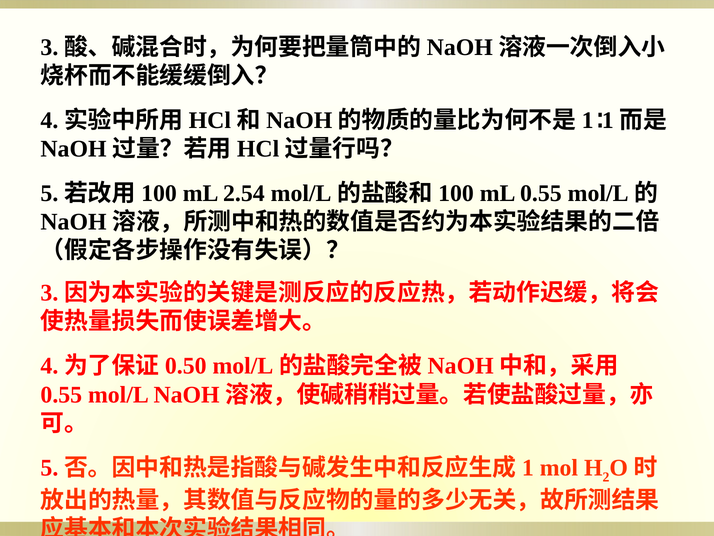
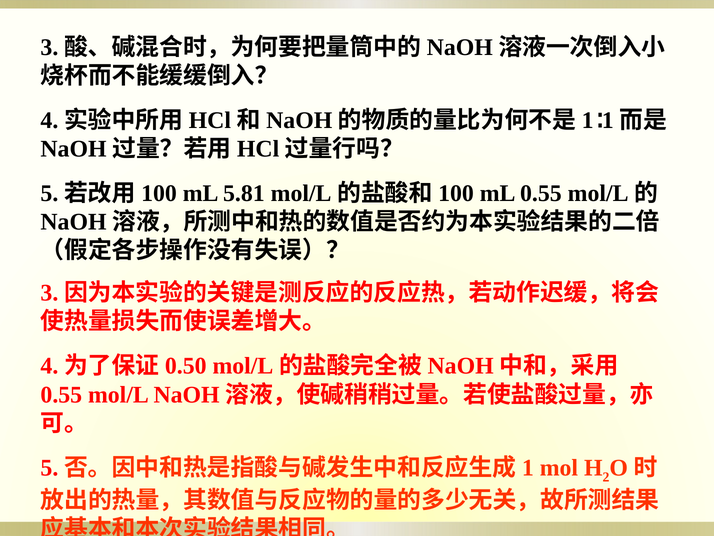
2.54: 2.54 -> 5.81 (244, 193)
